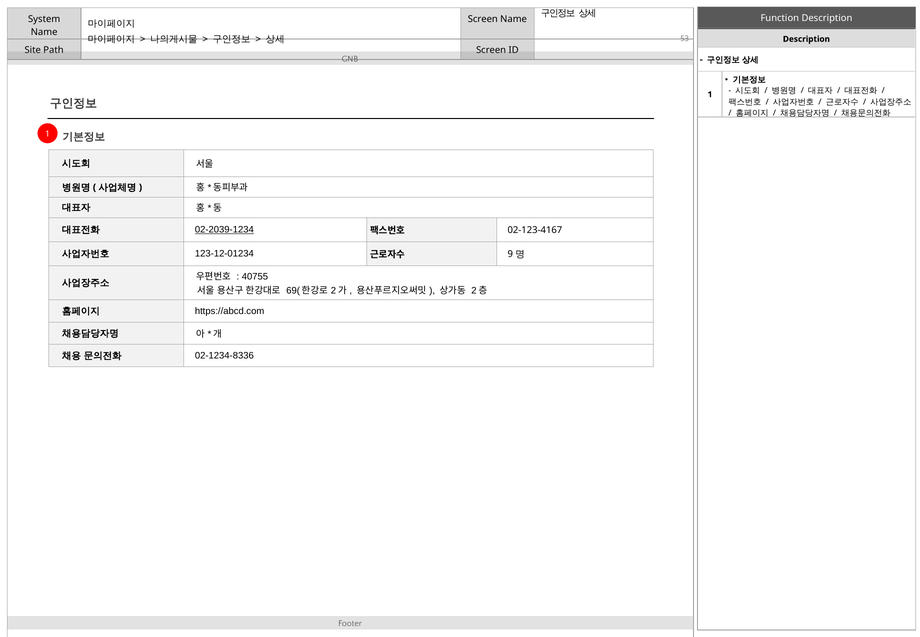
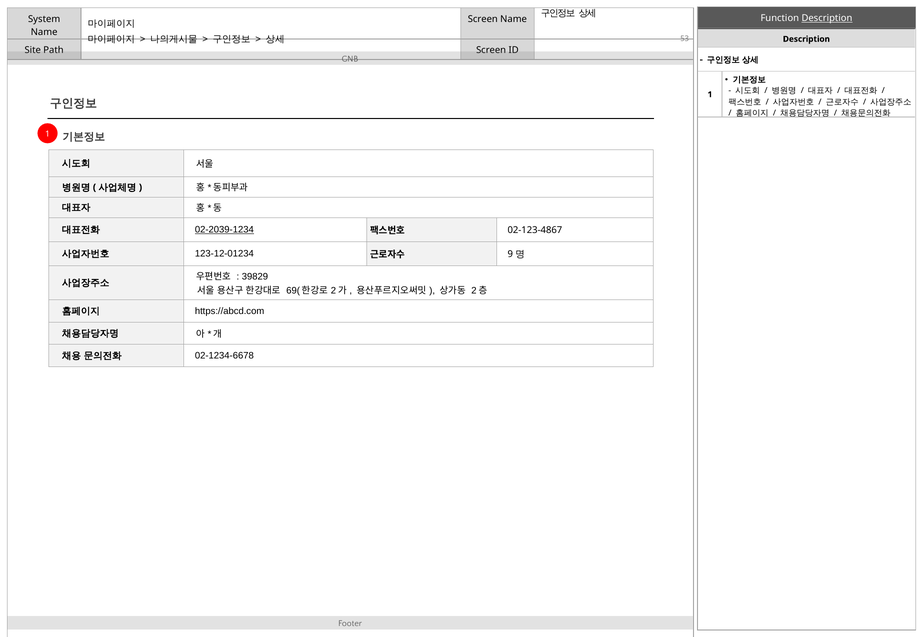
Description underline: none -> present (827, 18)
02-123-4167: 02-123-4167 -> 02-123-4867 (535, 230)
40755: 40755 -> 39829 (255, 277)
02-1234-8336: 02-1234-8336 -> 02-1234-6678 (224, 356)
